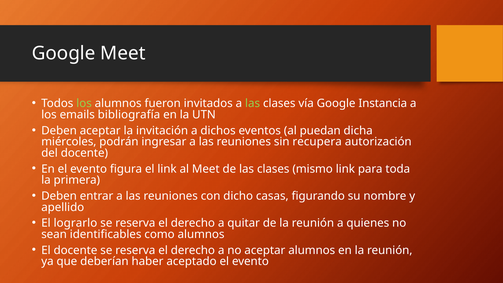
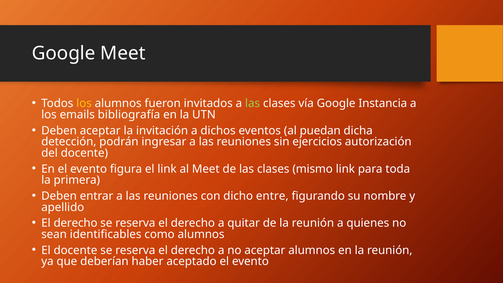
los colour: light green -> yellow (84, 103)
miércoles: miércoles -> detección (69, 142)
recupera: recupera -> ejercicios (317, 142)
casas: casas -> entre (272, 196)
lograrlo: lograrlo -> derecho (76, 223)
